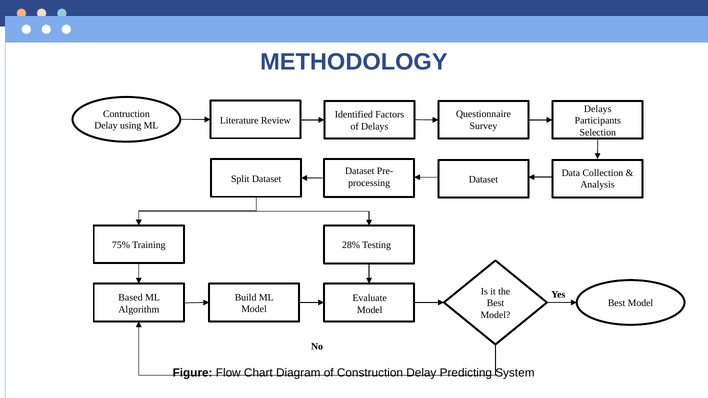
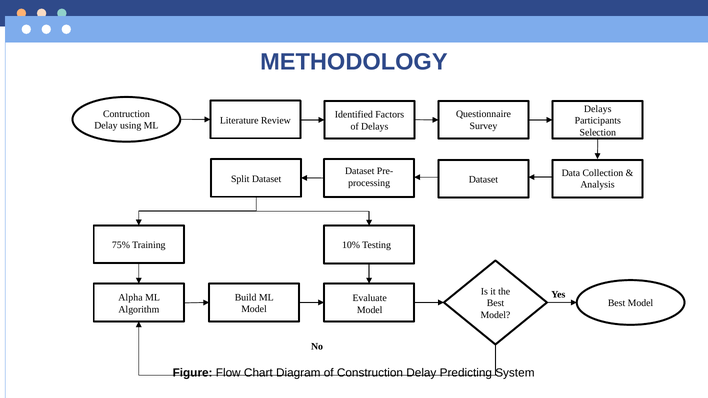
28%: 28% -> 10% (351, 245)
Based: Based -> Alpha (130, 298)
